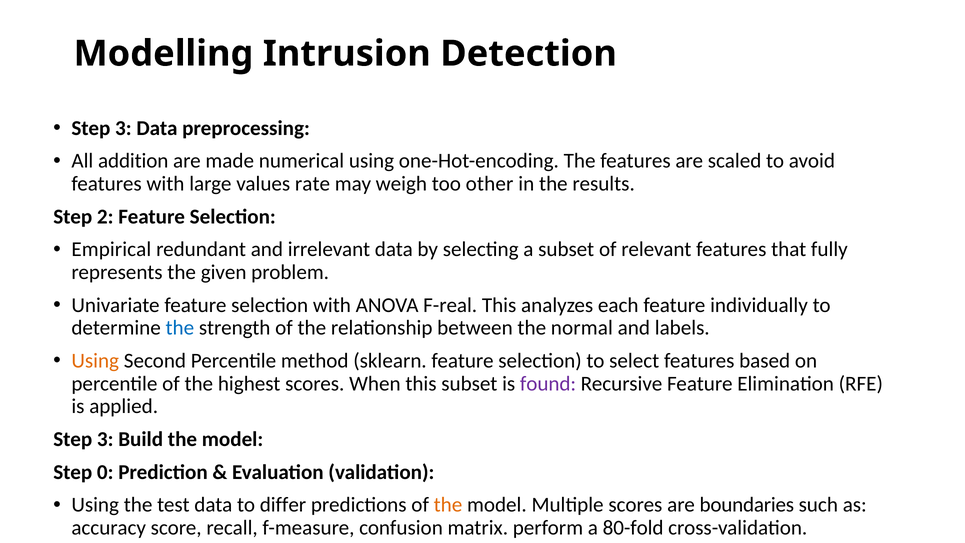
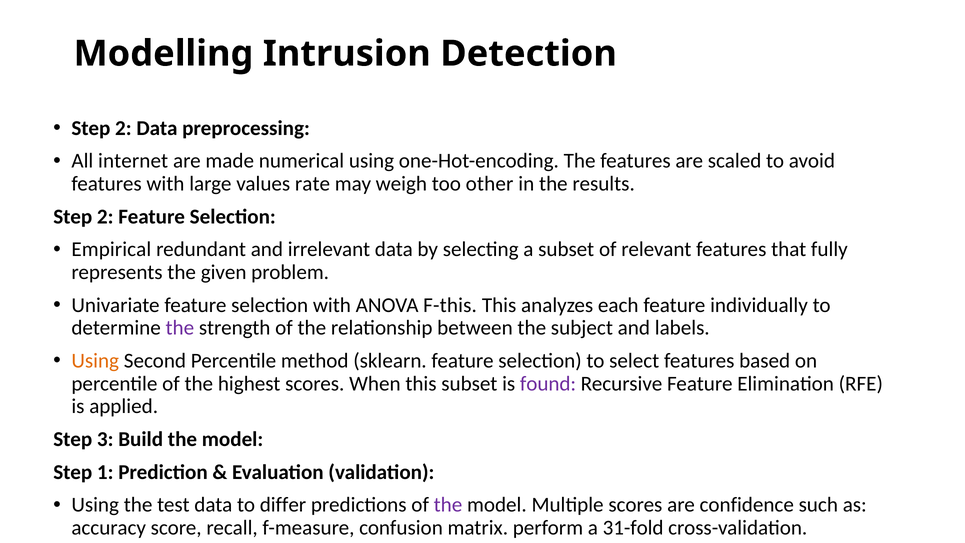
3: 3 -> 2 (123, 128)
addition: addition -> internet (133, 161)
F-real: F-real -> F-this (450, 305)
the colour: blue -> purple (180, 328)
normal: normal -> subject (582, 328)
0: 0 -> 1 (105, 472)
the colour: orange -> purple (448, 505)
boundaries: boundaries -> confidence (747, 505)
80-fold: 80-fold -> 31-fold (633, 528)
